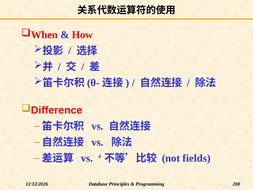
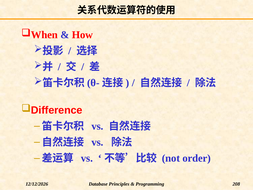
fields: fields -> order (197, 158)
